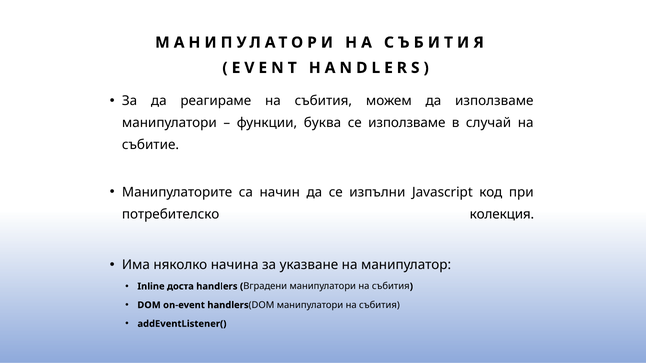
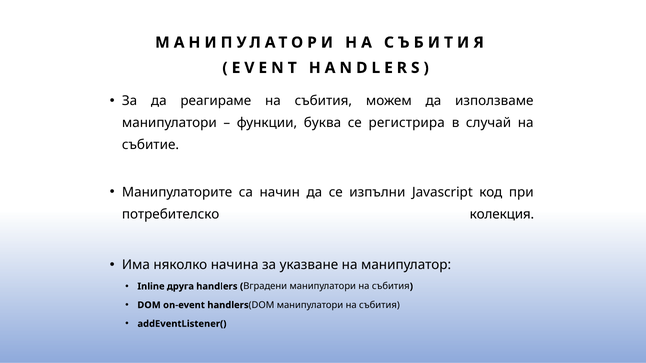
се използваме: използваме -> регистрира (407, 123)
доста: доста -> друга (180, 287)
